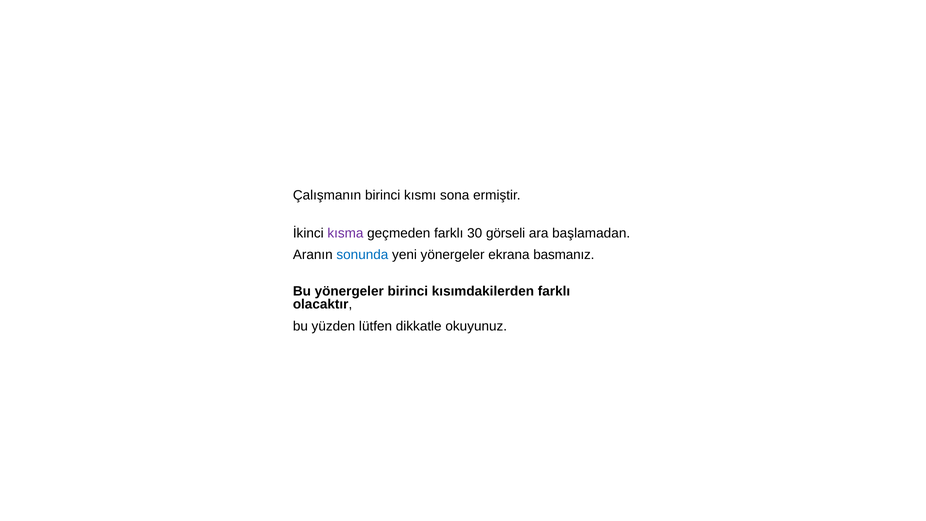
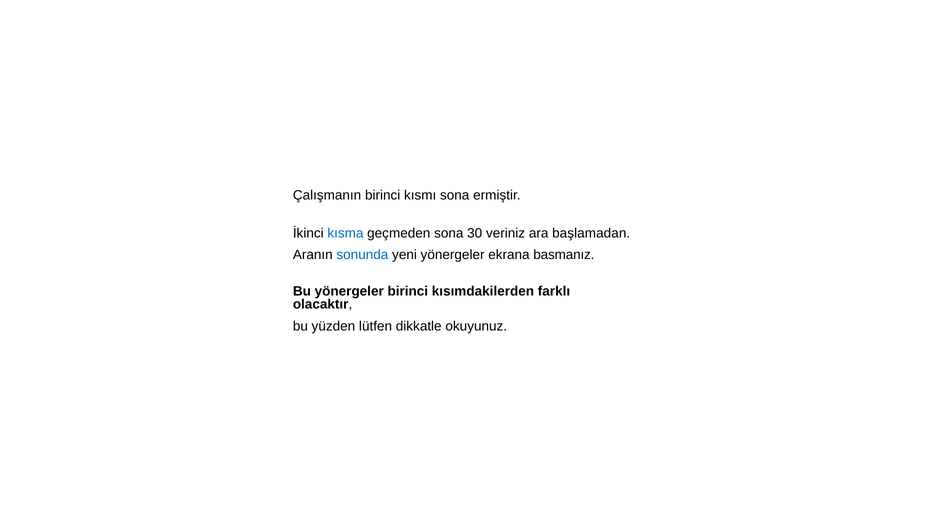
kısma colour: purple -> blue (345, 233)
geçmeden farklı: farklı -> sona (449, 233)
görseli: görseli -> veriniz (506, 233)
